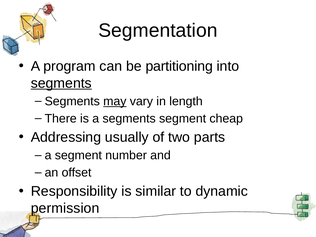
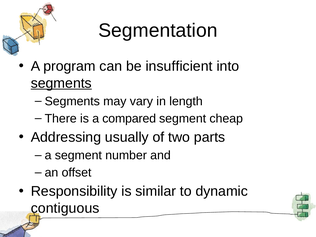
partitioning: partitioning -> insufficient (179, 66)
may underline: present -> none (115, 101)
a segments: segments -> compared (129, 119)
permission: permission -> contiguous (65, 208)
